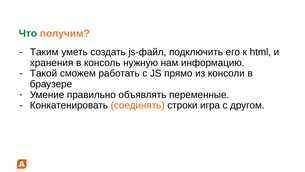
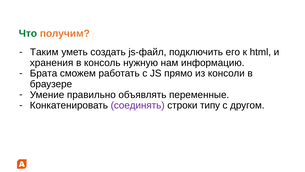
Такой: Такой -> Брата (44, 73)
соединять colour: orange -> purple (138, 105)
игра: игра -> типу (210, 105)
